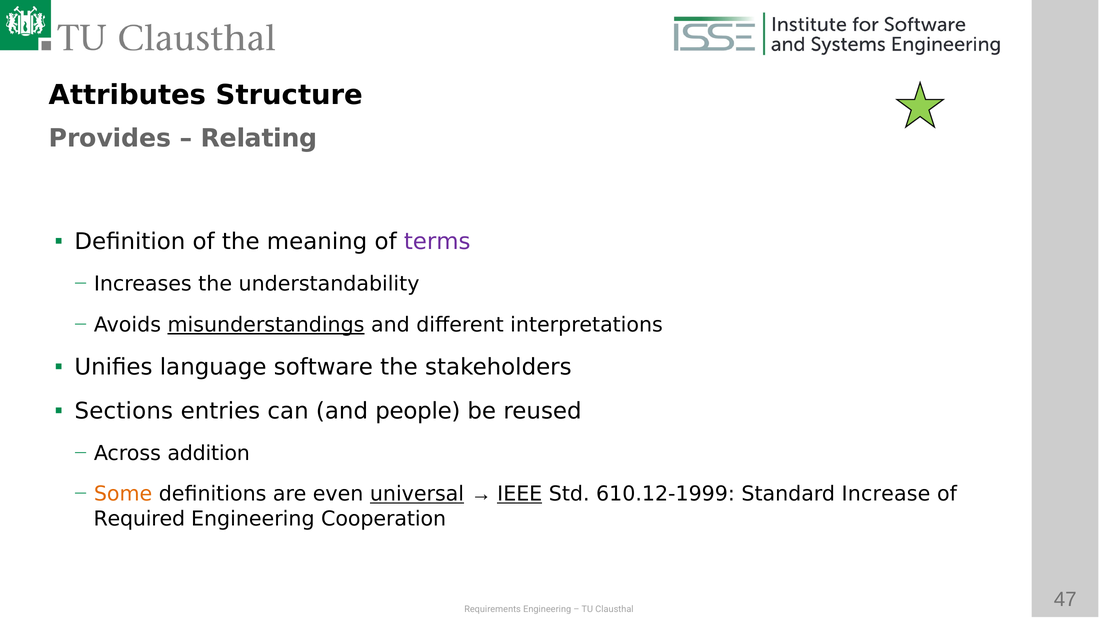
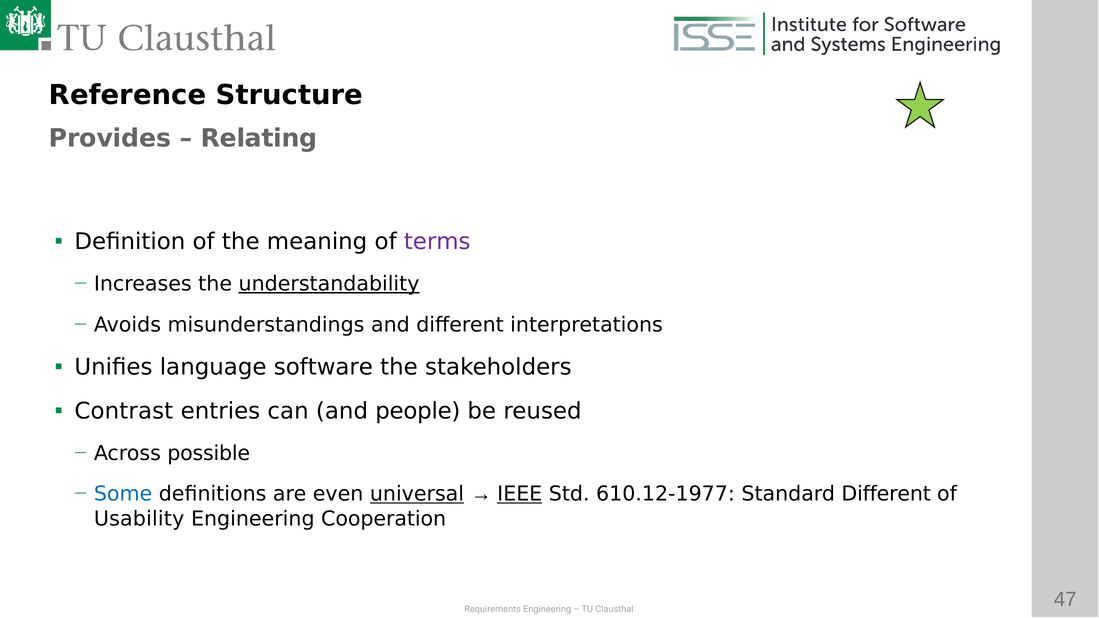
Attributes: Attributes -> Reference (128, 95)
understandability underline: none -> present (329, 284)
misunderstandings underline: present -> none (266, 325)
Sections: Sections -> Contrast (124, 411)
addition: addition -> possible (209, 453)
Some colour: orange -> blue (123, 494)
610.12-1999: 610.12-1999 -> 610.12-1977 (665, 494)
Standard Increase: Increase -> Different (886, 494)
Required: Required -> Usability (139, 519)
